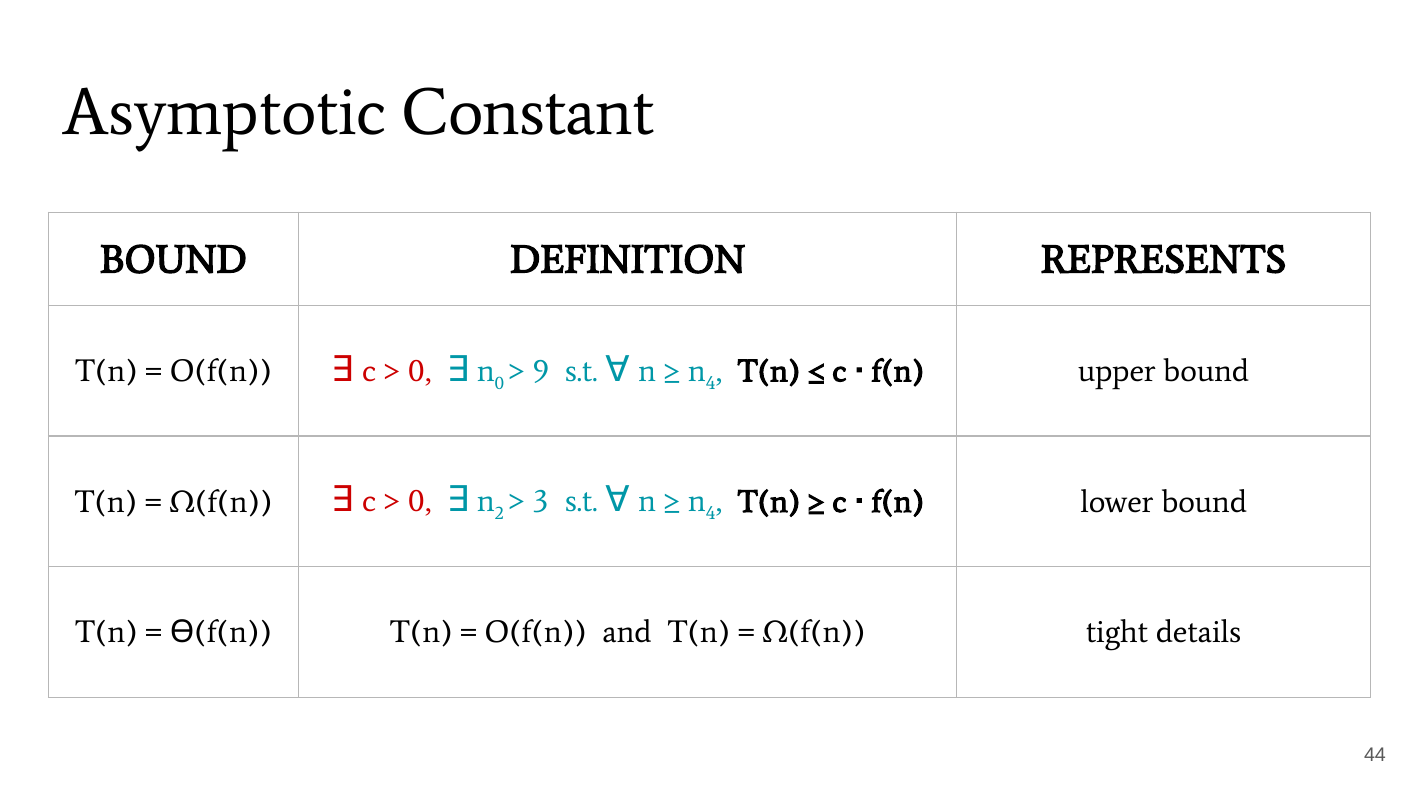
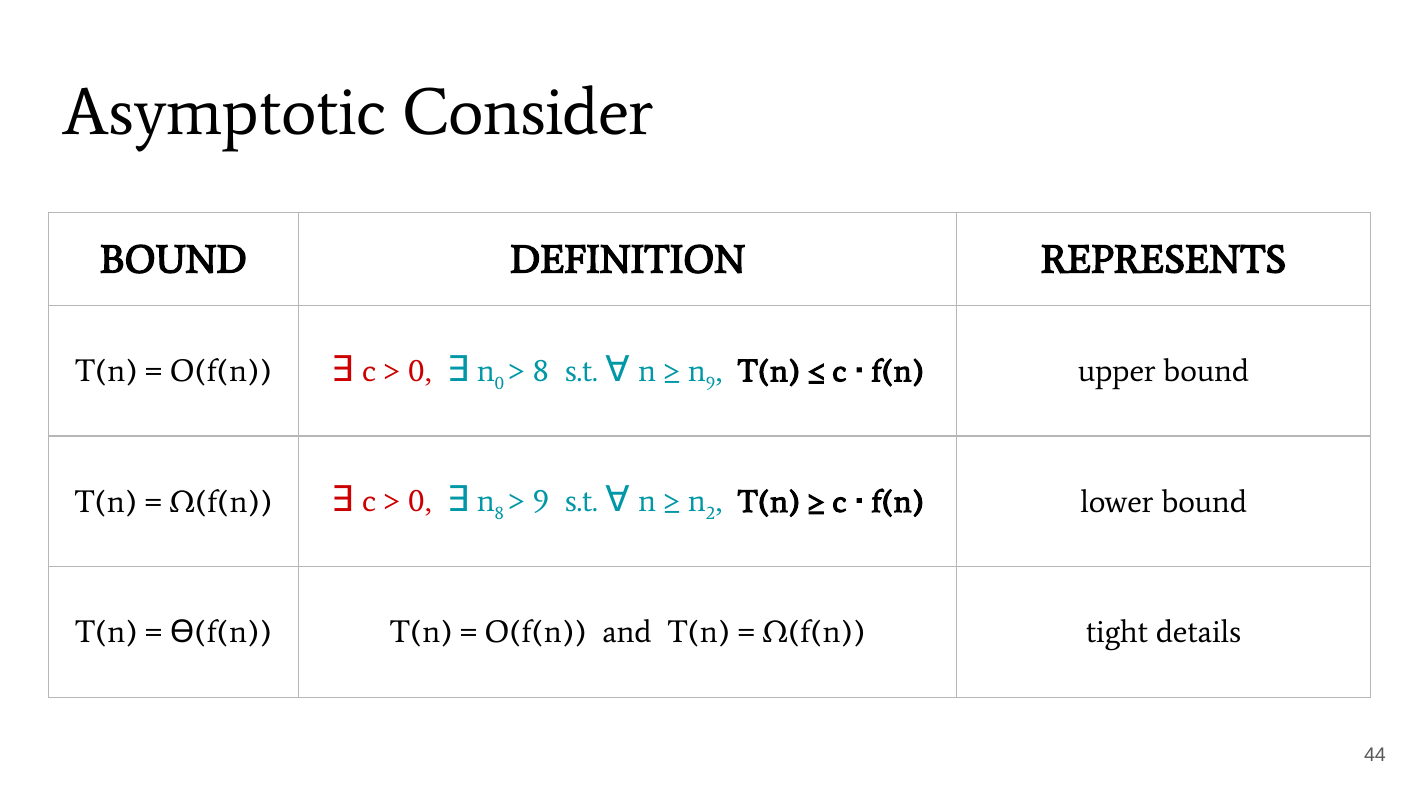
Constant: Constant -> Consider (528, 112)
9: 9 -> 8 (541, 371)
4: 4 -> 9 (711, 383)
n 2: 2 -> 8 (499, 514)
3: 3 -> 9 (541, 502)
4: 4 -> 2 (711, 514)
